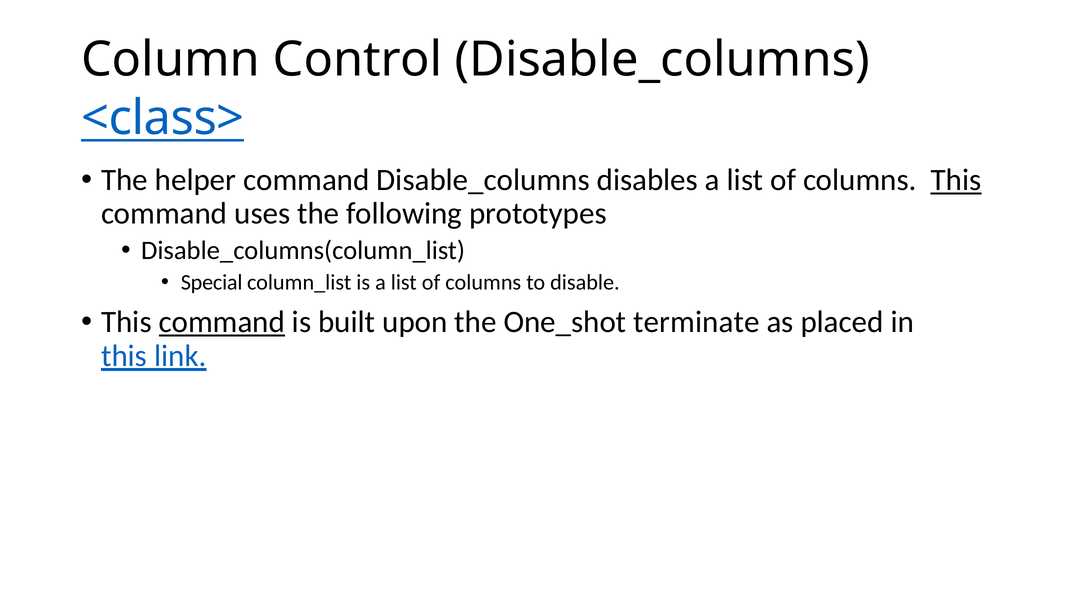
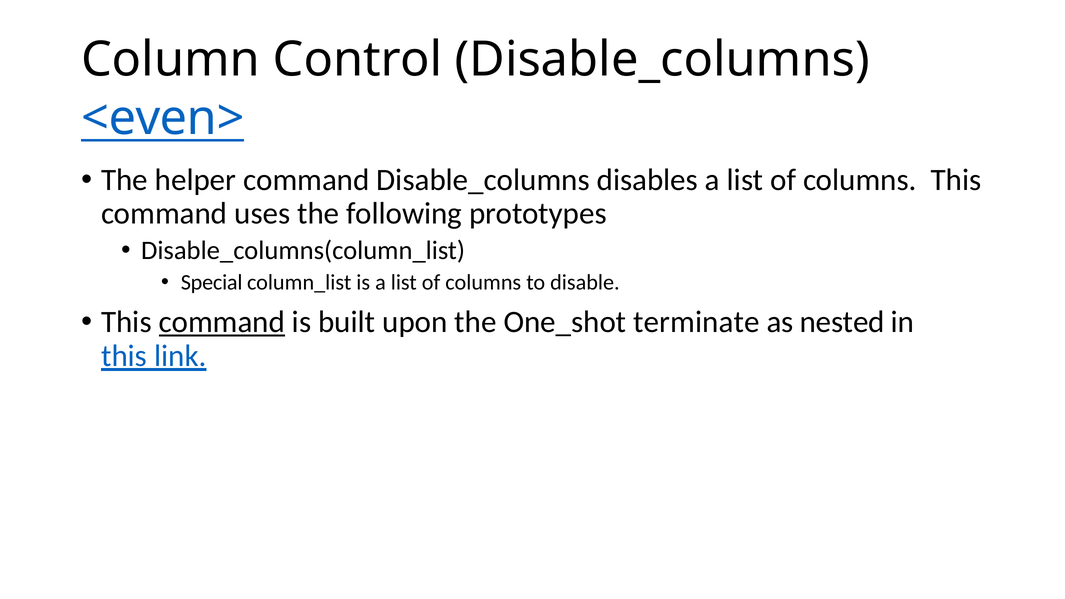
<class>: <class> -> <even> (163, 118)
This underline: present -> none (956, 180)
placed: placed -> nested (842, 322)
